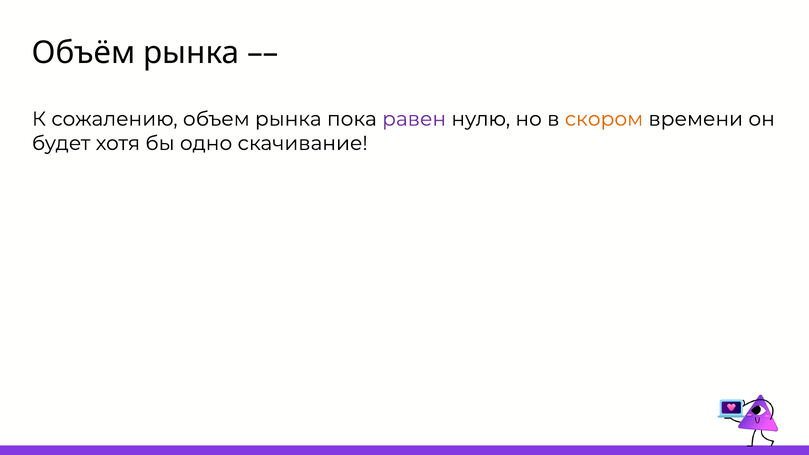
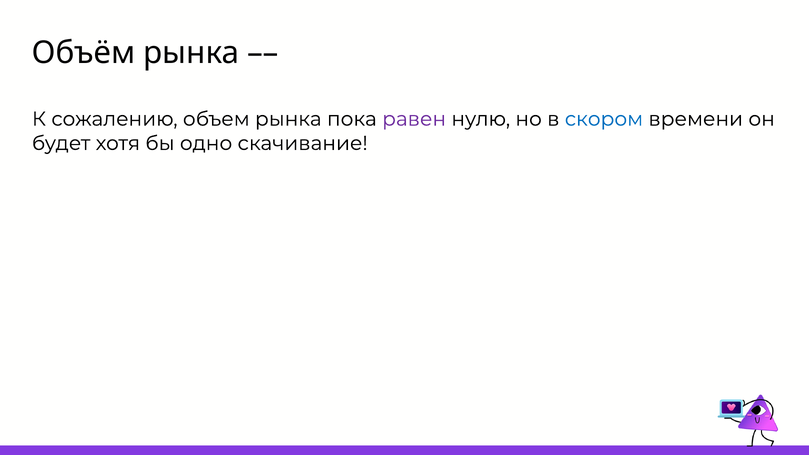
скором colour: orange -> blue (604, 119)
